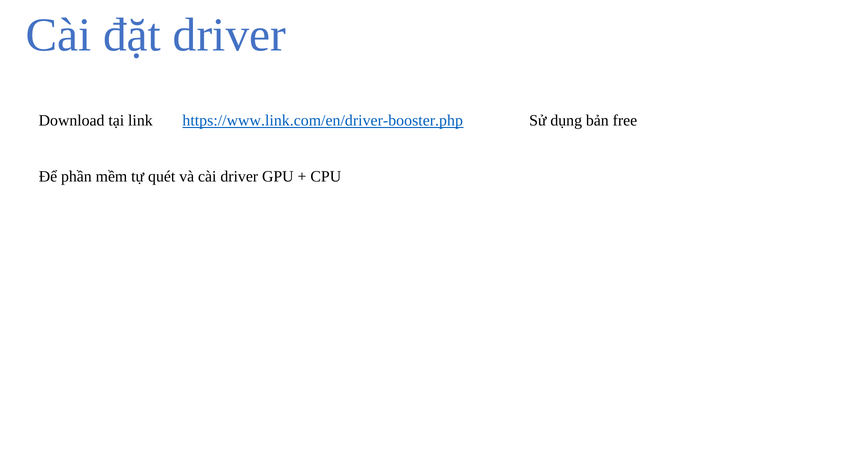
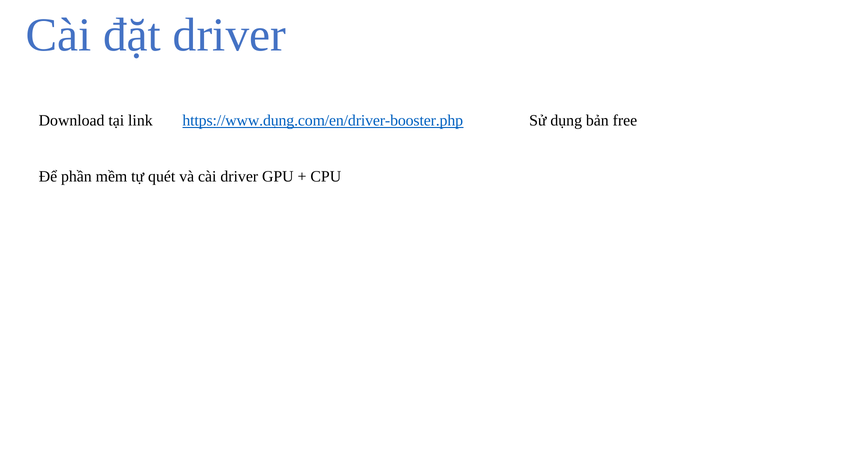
https://www.link.com/en/driver-booster.php: https://www.link.com/en/driver-booster.php -> https://www.dụng.com/en/driver-booster.php (323, 121)
